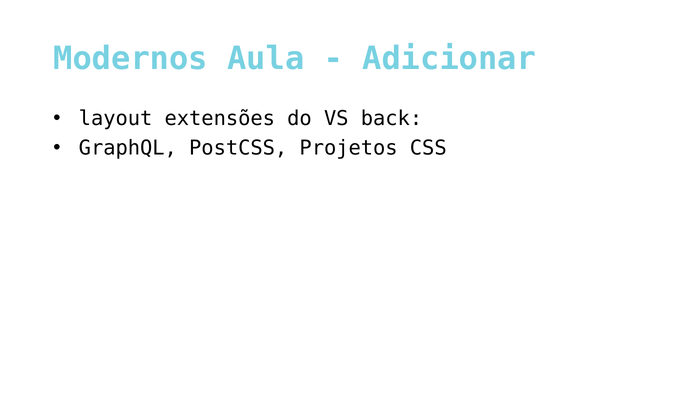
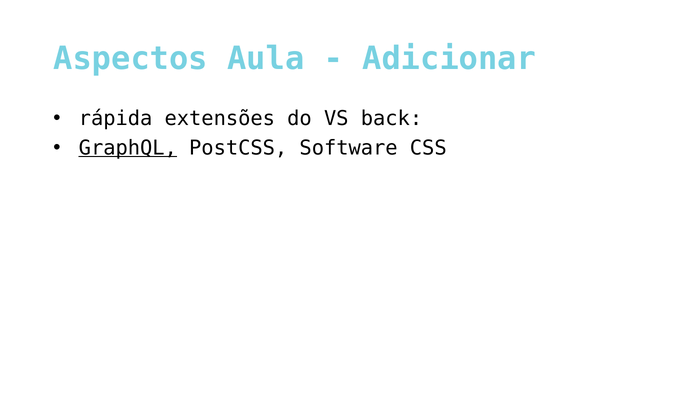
Modernos: Modernos -> Aspectos (131, 59)
layout: layout -> rápida (116, 118)
GraphQL underline: none -> present (128, 148)
Projetos: Projetos -> Software (349, 148)
